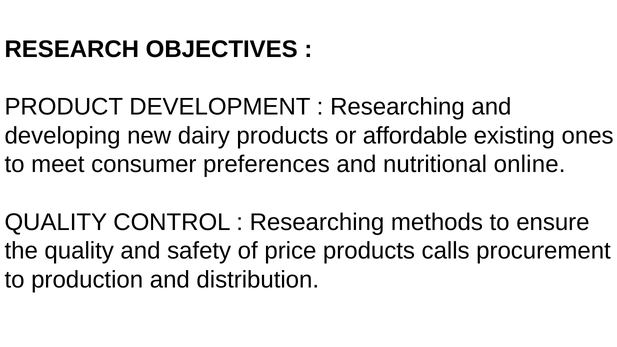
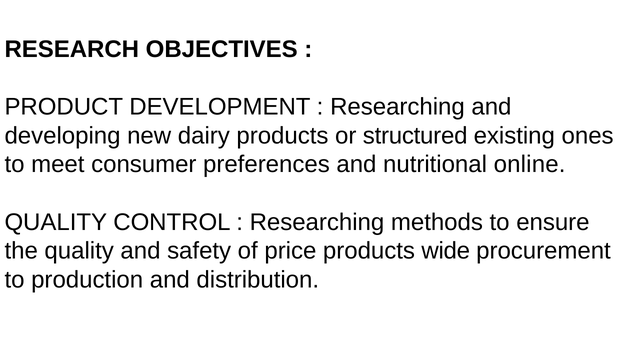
affordable: affordable -> structured (415, 136)
calls: calls -> wide (446, 251)
